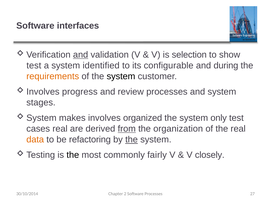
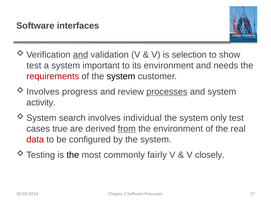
identified: identified -> important (101, 66)
its configurable: configurable -> environment (169, 66)
during: during -> needs (226, 66)
requirements colour: orange -> red (53, 76)
processes underline: none -> present (167, 92)
stages: stages -> activity (41, 103)
makes: makes -> search (72, 118)
organized: organized -> individual (143, 118)
cases real: real -> true (60, 129)
the organization: organization -> environment (178, 129)
data colour: orange -> red (35, 140)
refactoring: refactoring -> configured (90, 140)
the underline: present -> none (132, 140)
